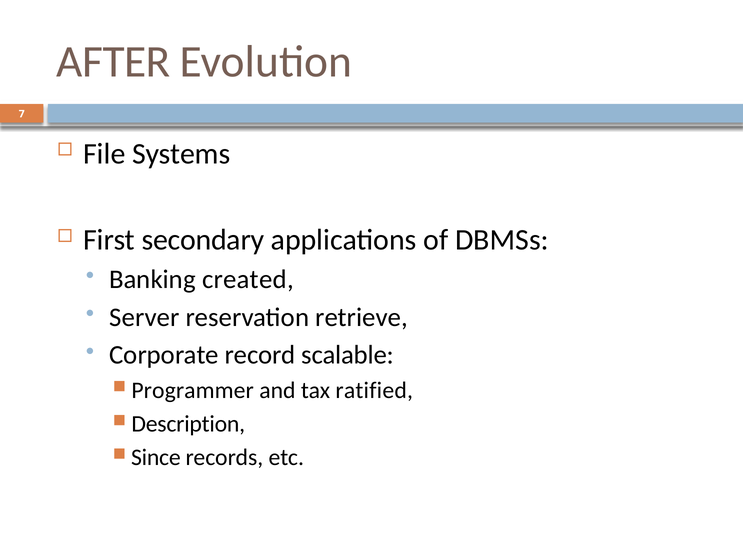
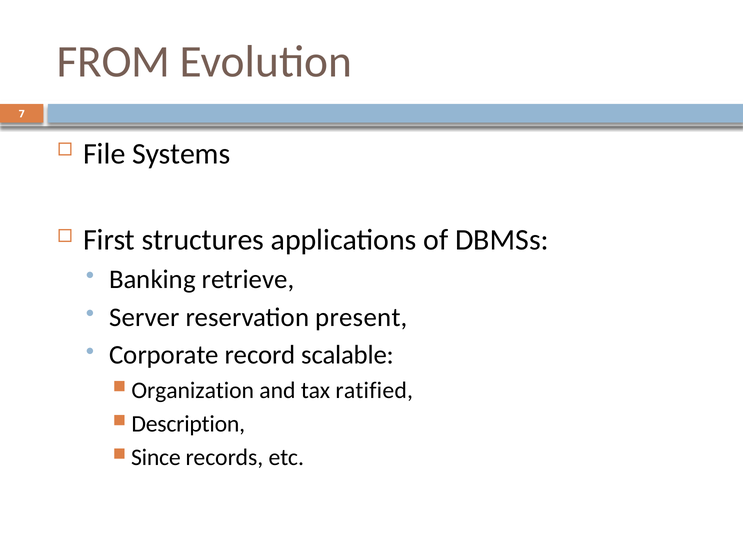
AFTER: AFTER -> FROM (113, 62)
secondary: secondary -> structures (203, 240)
created: created -> retrieve (248, 280)
retrieve: retrieve -> present (361, 317)
Programmer: Programmer -> Organization (193, 390)
